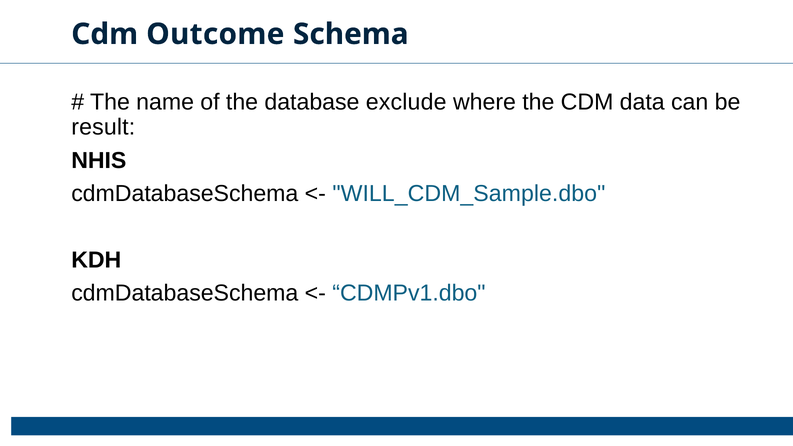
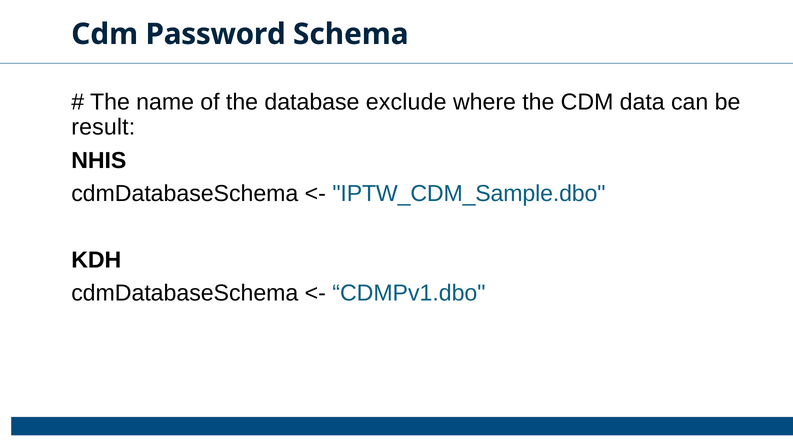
Outcome: Outcome -> Password (216, 34)
WILL_CDM_Sample.dbo: WILL_CDM_Sample.dbo -> IPTW_CDM_Sample.dbo (469, 194)
